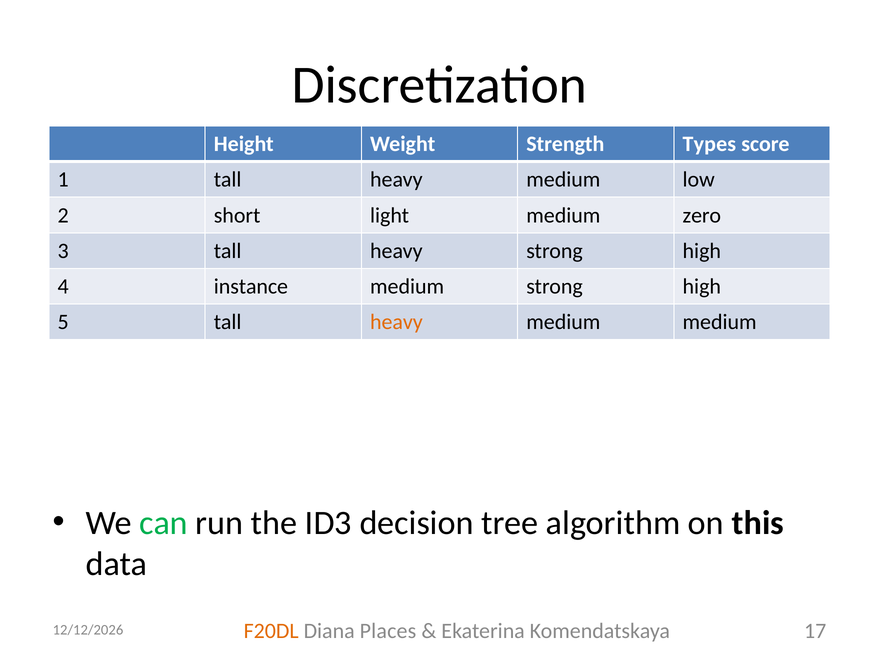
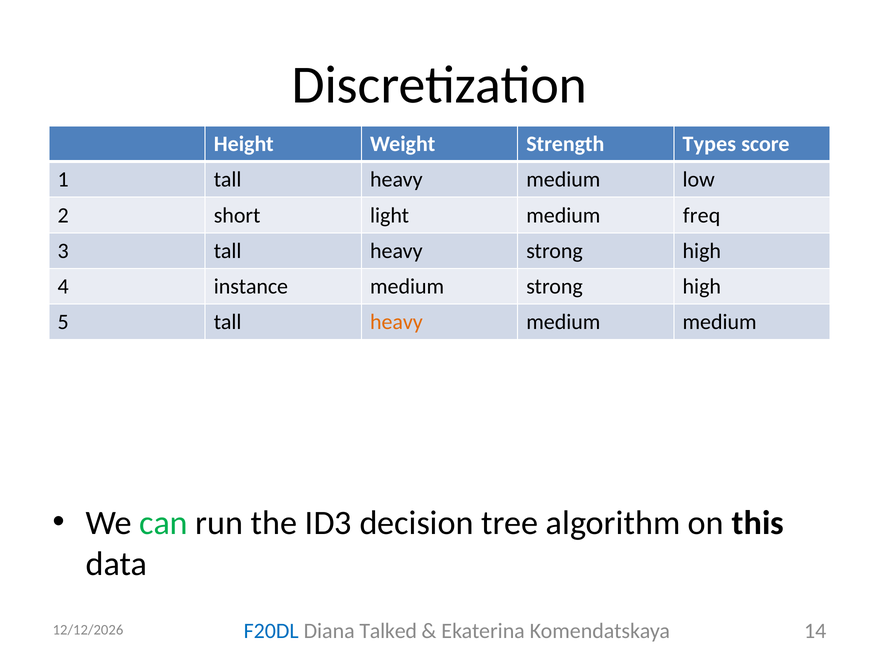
zero: zero -> freq (702, 215)
F20DL colour: orange -> blue (271, 631)
Places: Places -> Talked (388, 631)
17: 17 -> 14 (815, 631)
